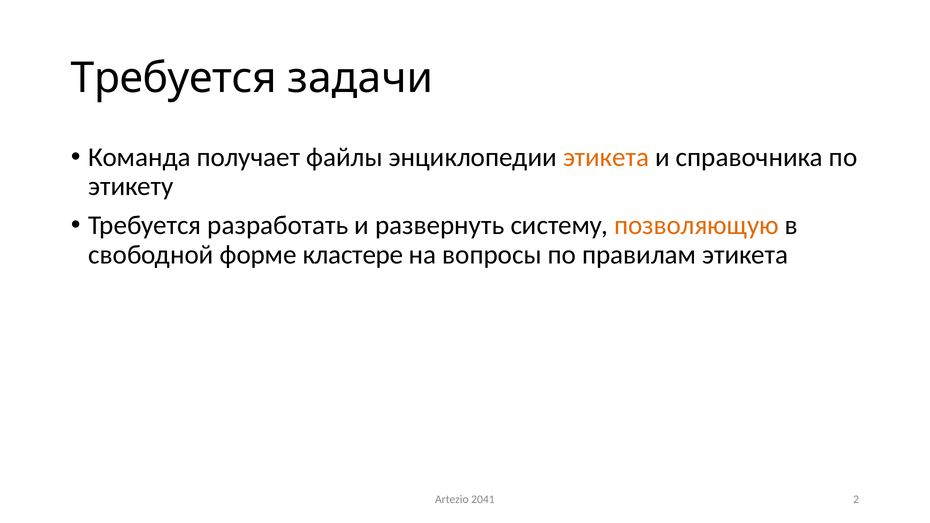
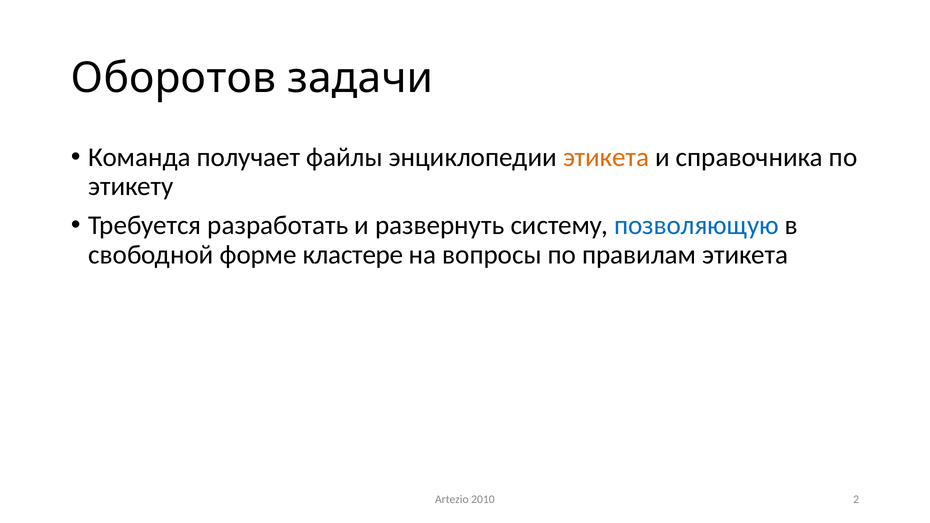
Требуется: Требуется -> Оборотов (174, 78)
позволяющую colour: orange -> blue (697, 226)
2041: 2041 -> 2010 (483, 500)
